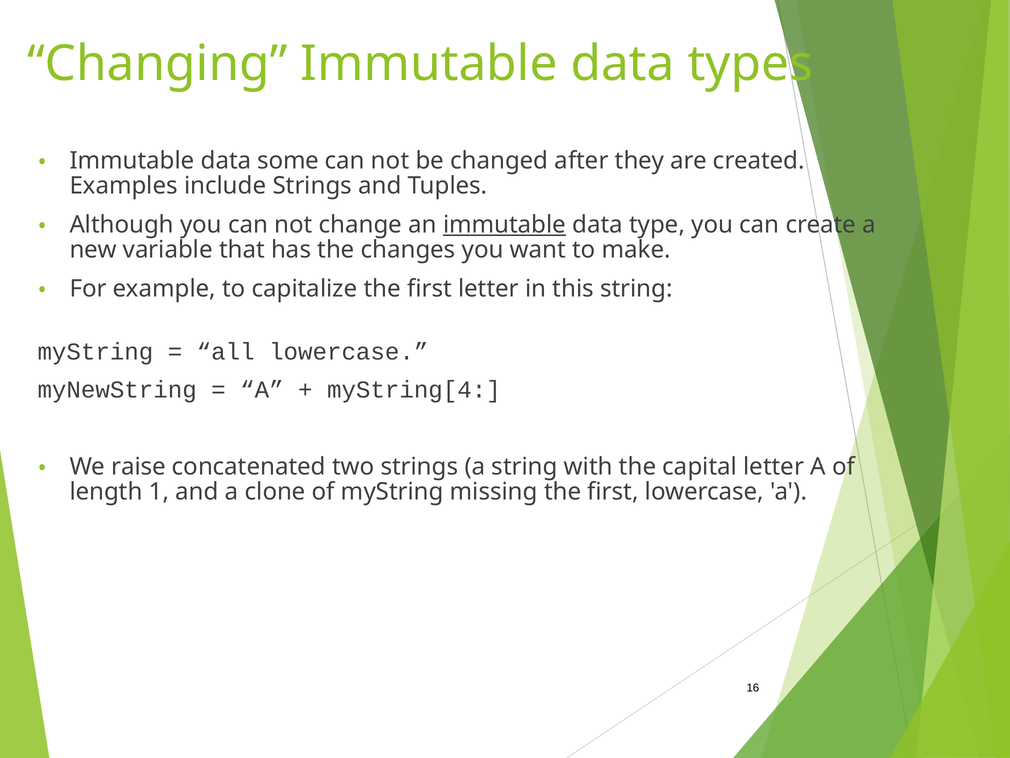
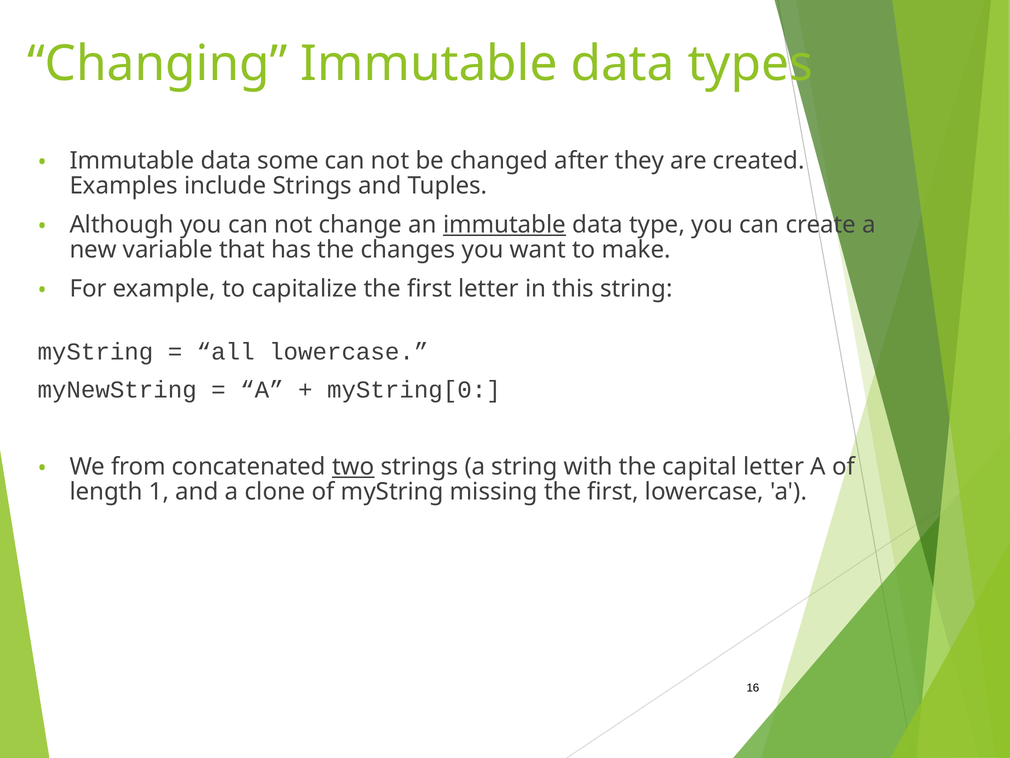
myString[4: myString[4 -> myString[0 (414, 390)
raise: raise -> from (139, 466)
two underline: none -> present (353, 466)
